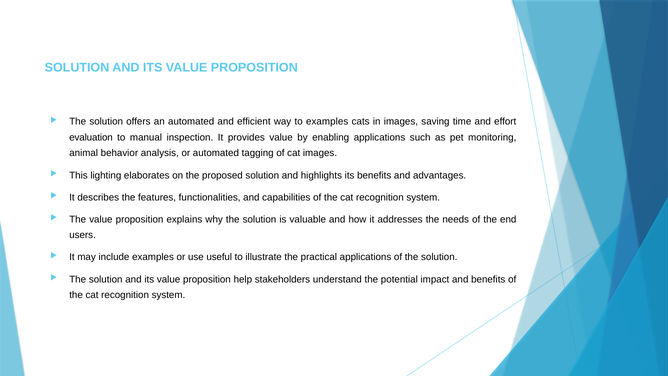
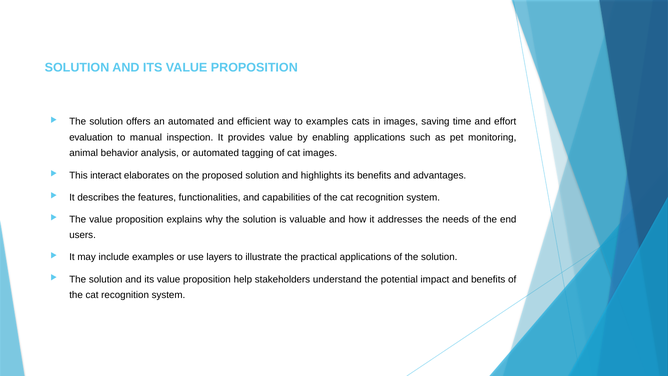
lighting: lighting -> interact (106, 175)
useful: useful -> layers (219, 257)
